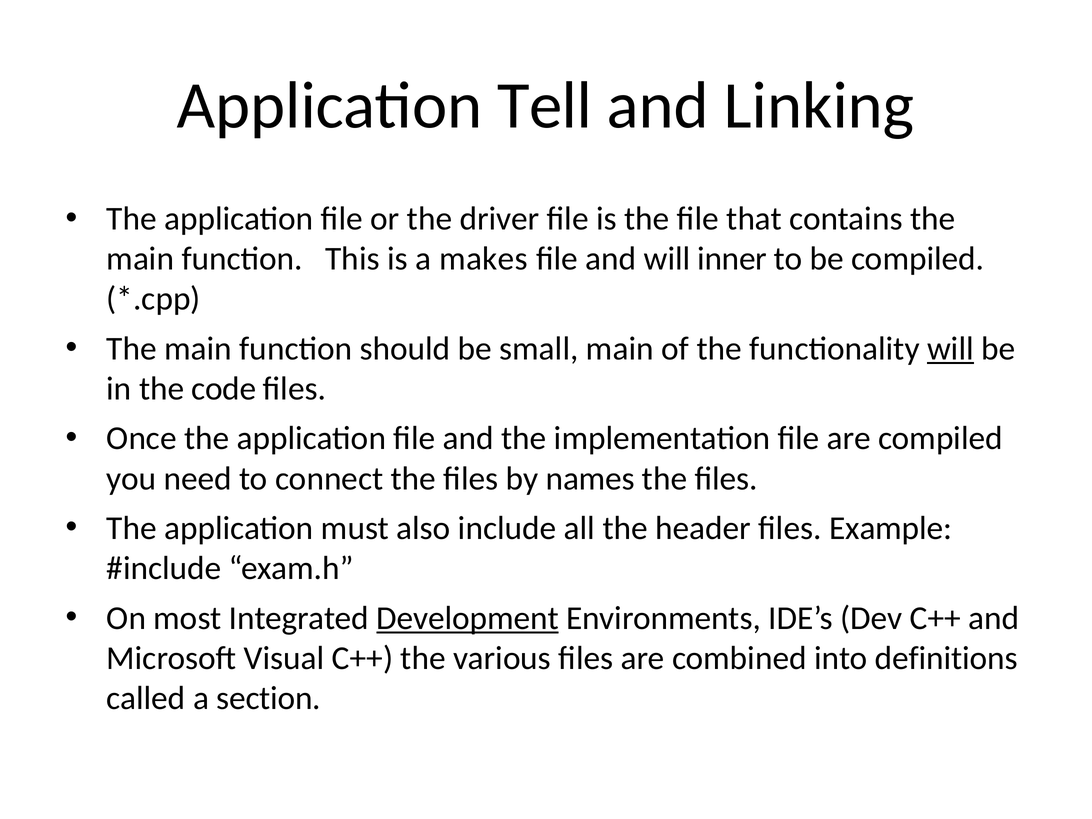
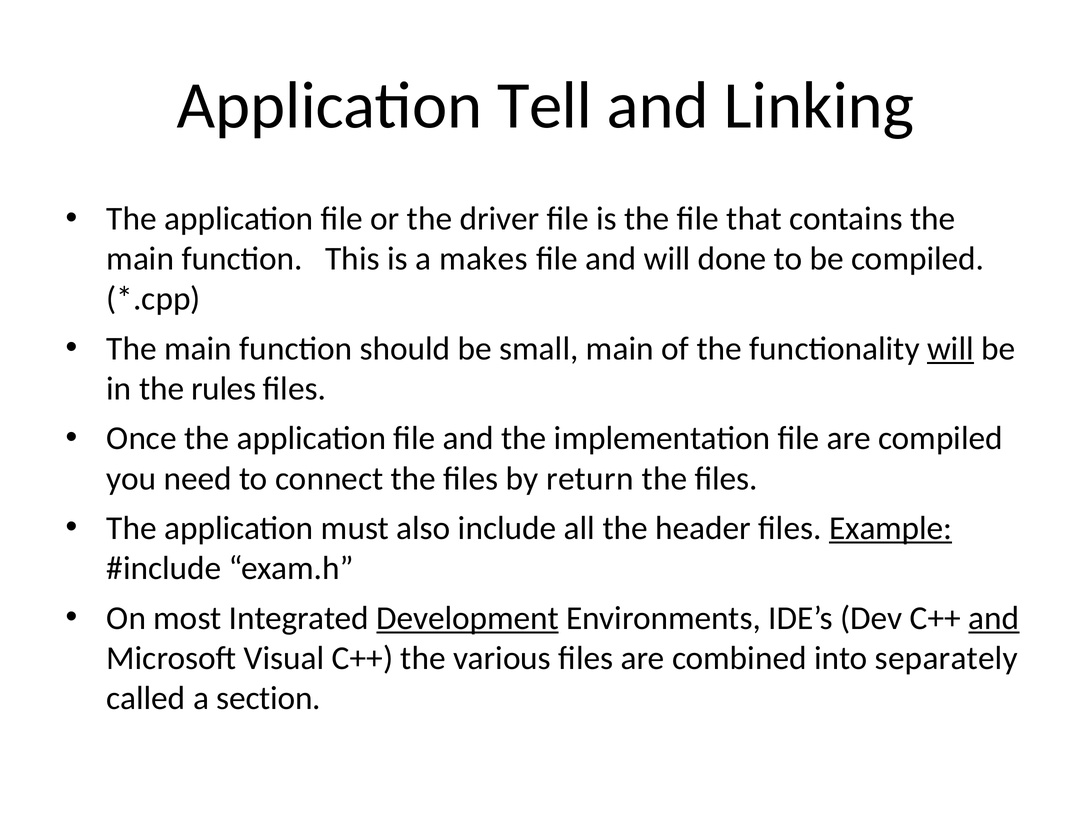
inner: inner -> done (732, 259)
code: code -> rules (224, 389)
names: names -> return (590, 478)
Example underline: none -> present (891, 528)
and underline: none -> present (994, 618)
definitions: definitions -> separately (946, 658)
